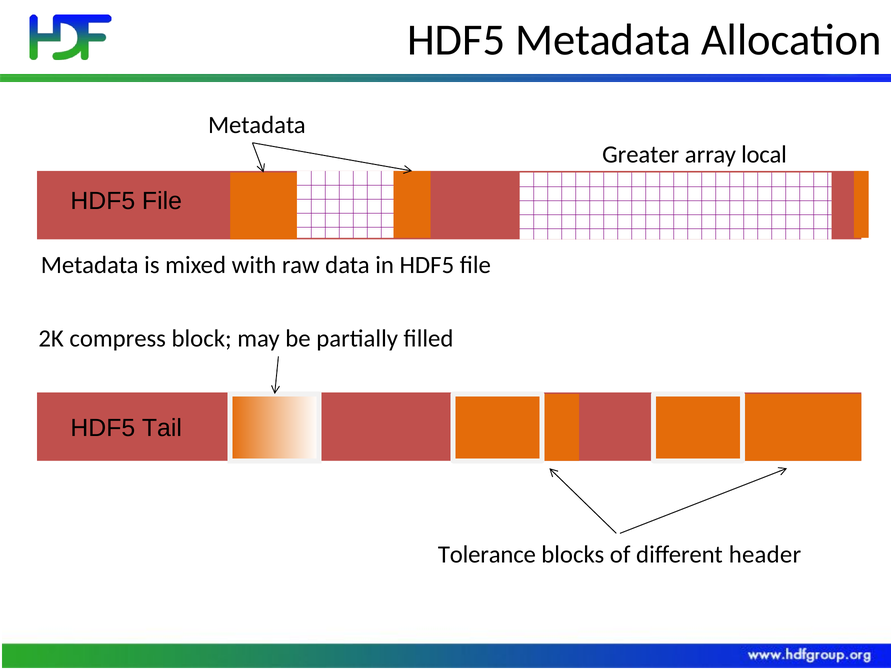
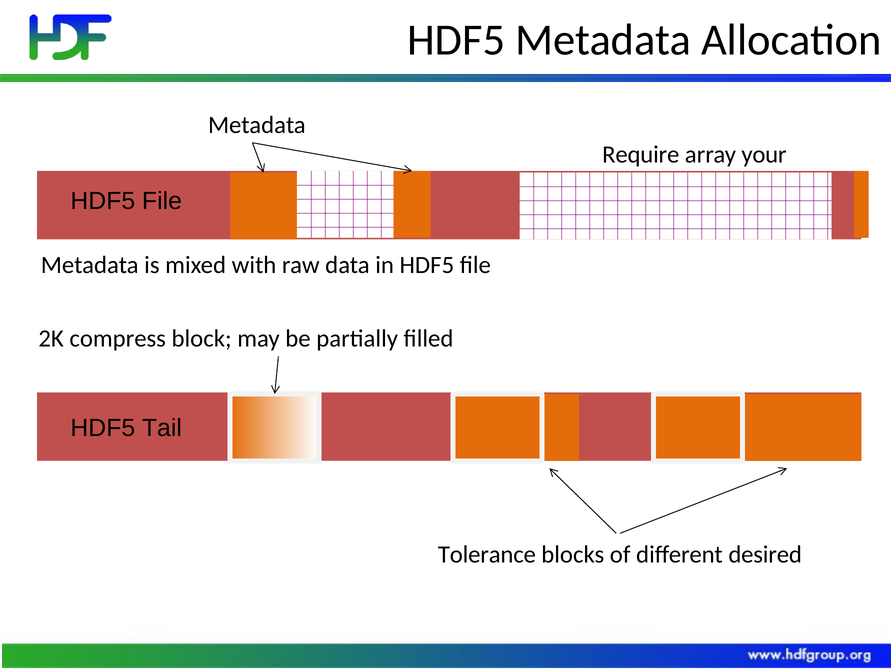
Greater: Greater -> Require (641, 155)
local: local -> your (764, 155)
header: header -> desired (765, 554)
